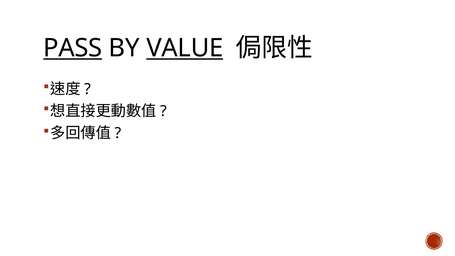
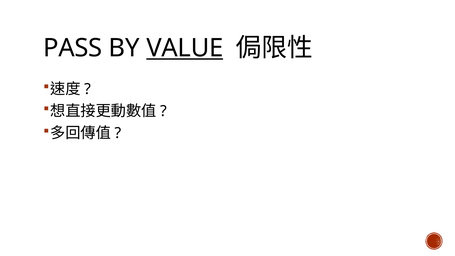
PASS underline: present -> none (73, 48)
